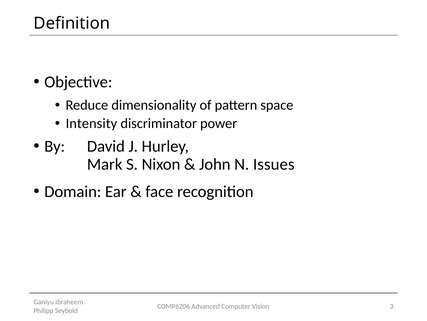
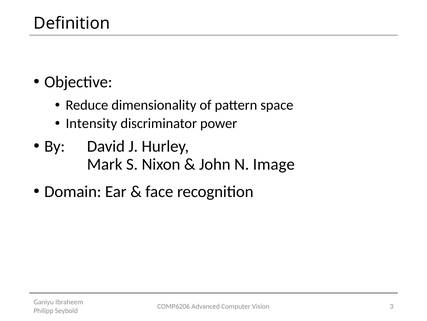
Issues: Issues -> Image (274, 164)
